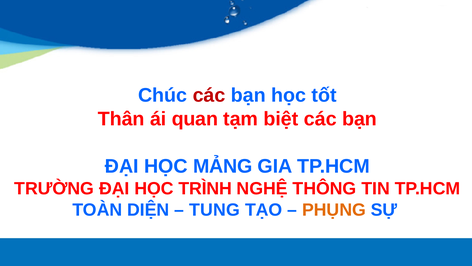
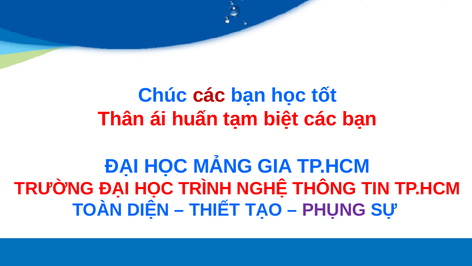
quan: quan -> huấn (195, 119)
TUNG: TUNG -> THIẾT (215, 209)
PHỤNG colour: orange -> purple (334, 209)
